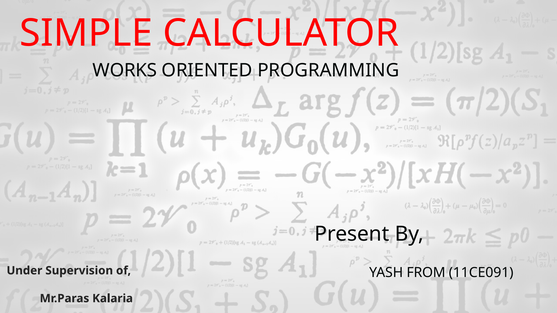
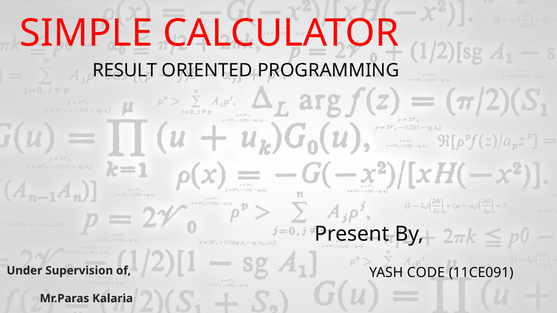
WORKS: WORKS -> RESULT (125, 71)
FROM: FROM -> CODE (426, 273)
